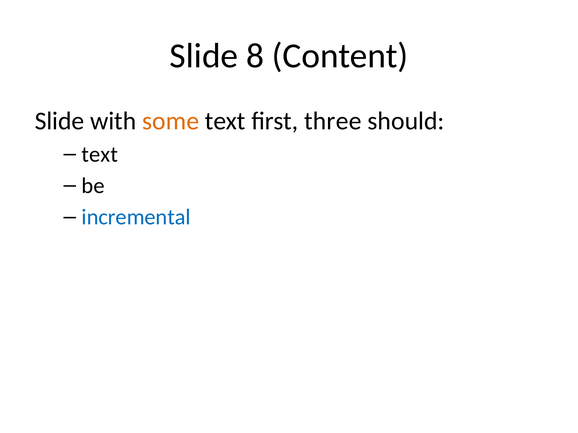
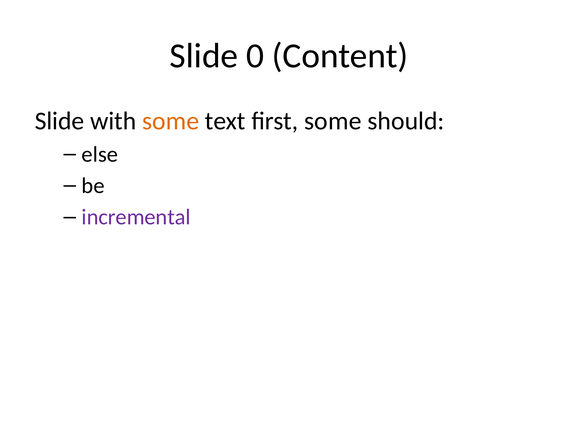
8: 8 -> 0 (255, 56)
first three: three -> some (333, 121)
text: text -> else (100, 154)
incremental colour: blue -> purple (136, 217)
